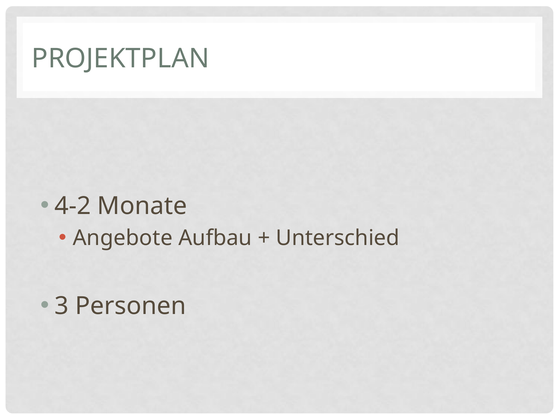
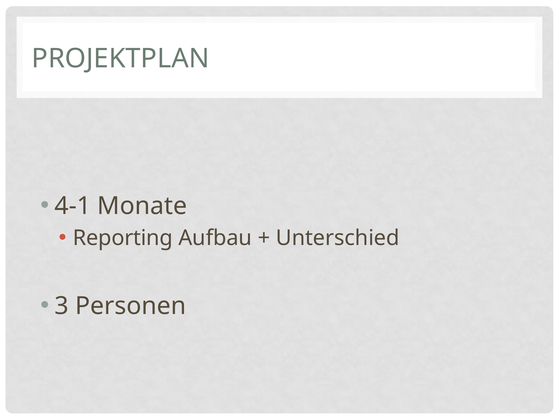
4-2: 4-2 -> 4-1 (73, 206)
Angebote: Angebote -> Reporting (123, 238)
